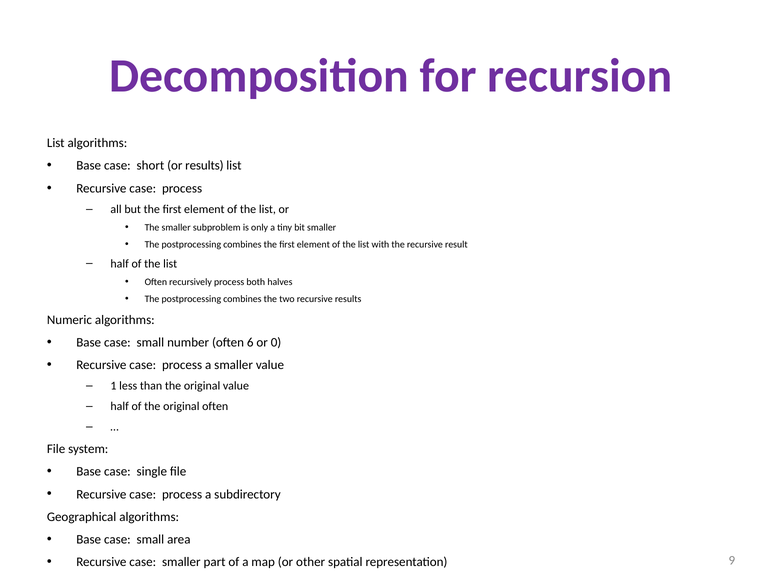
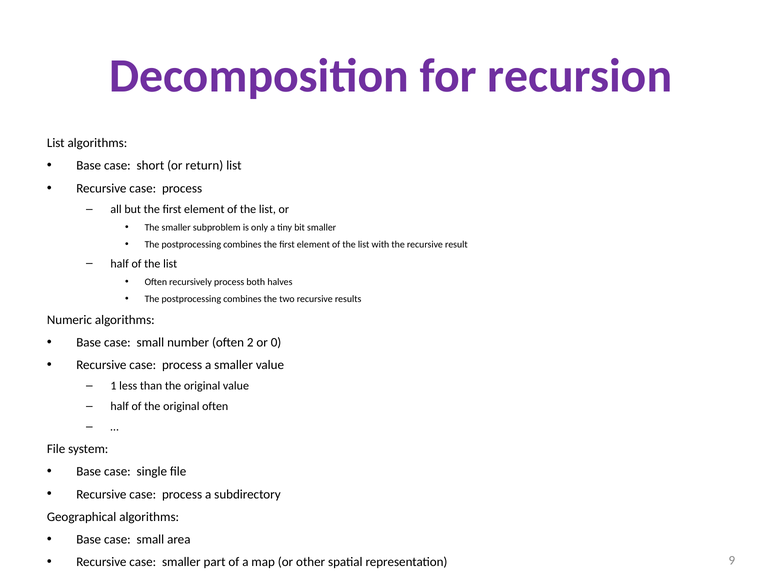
or results: results -> return (204, 166)
6: 6 -> 2 (250, 342)
